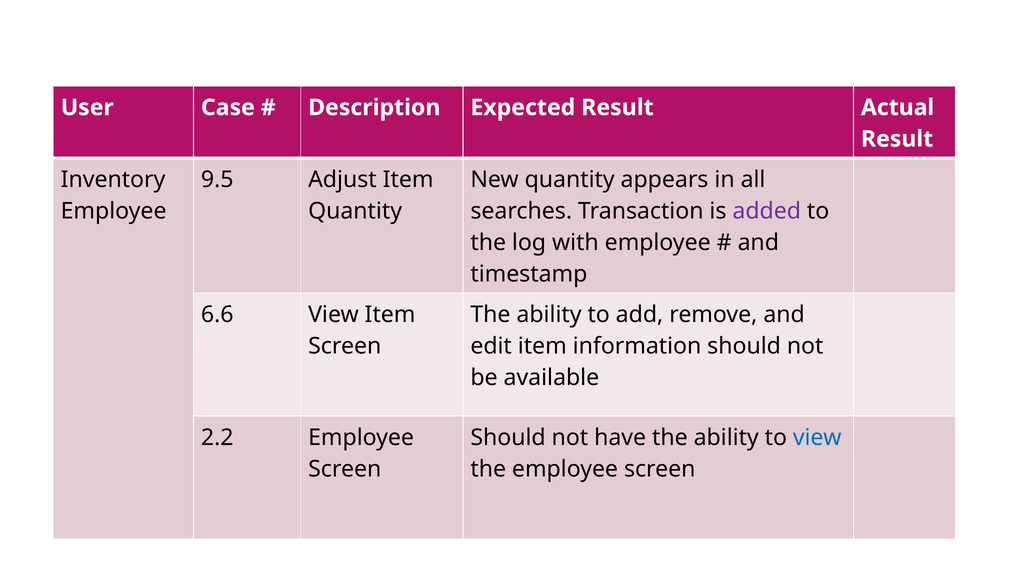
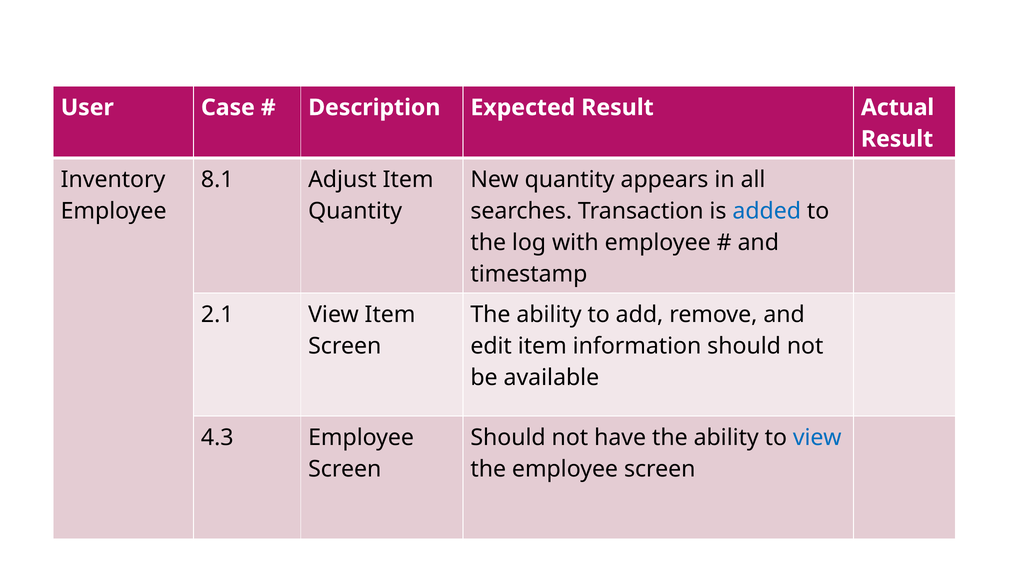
9.5: 9.5 -> 8.1 (217, 180)
added colour: purple -> blue (767, 211)
6.6: 6.6 -> 2.1 (217, 315)
2.2: 2.2 -> 4.3 (217, 438)
